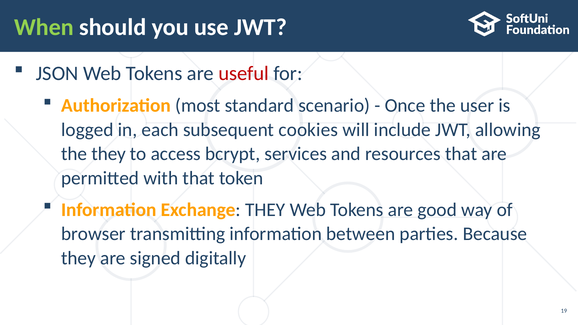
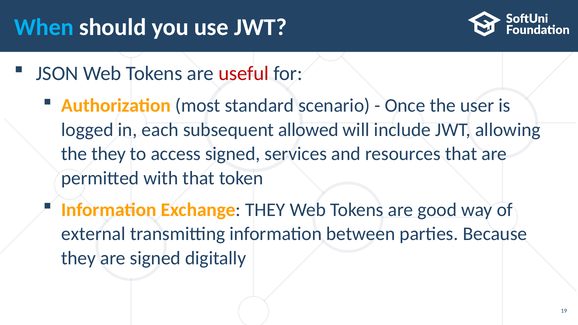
When colour: light green -> light blue (44, 27)
cookies: cookies -> allowed (308, 130)
access bcrypt: bcrypt -> signed (233, 154)
browser: browser -> external (93, 234)
